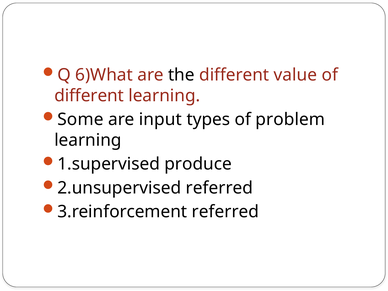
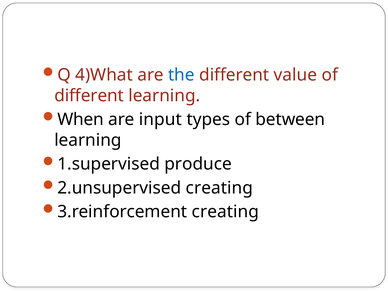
6)What: 6)What -> 4)What (104, 75)
the colour: black -> blue (181, 75)
Some: Some -> When (81, 119)
problem: problem -> between (290, 119)
2.unsupervised referred: referred -> creating (219, 188)
3.reinforcement referred: referred -> creating (225, 212)
